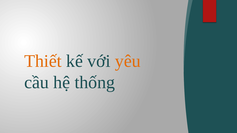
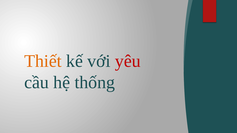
yêu colour: orange -> red (128, 61)
